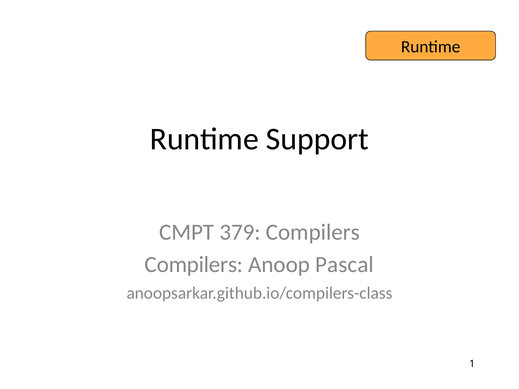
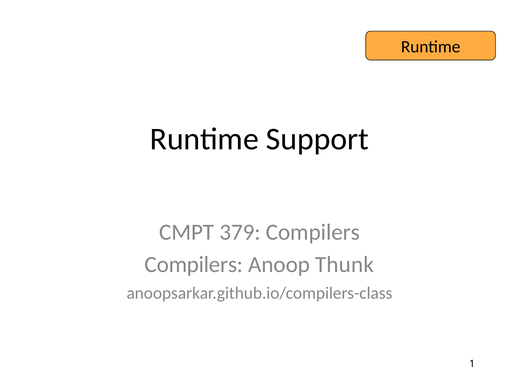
Pascal: Pascal -> Thunk (345, 265)
